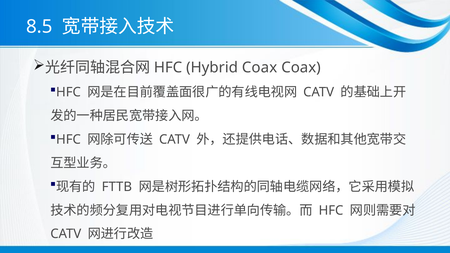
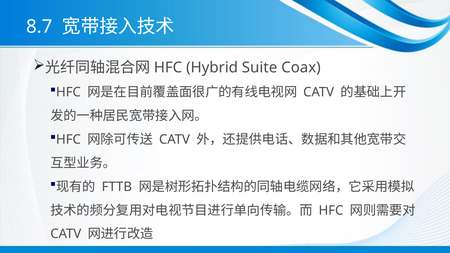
8.5: 8.5 -> 8.7 (39, 27)
Hybrid Coax: Coax -> Suite (260, 68)
